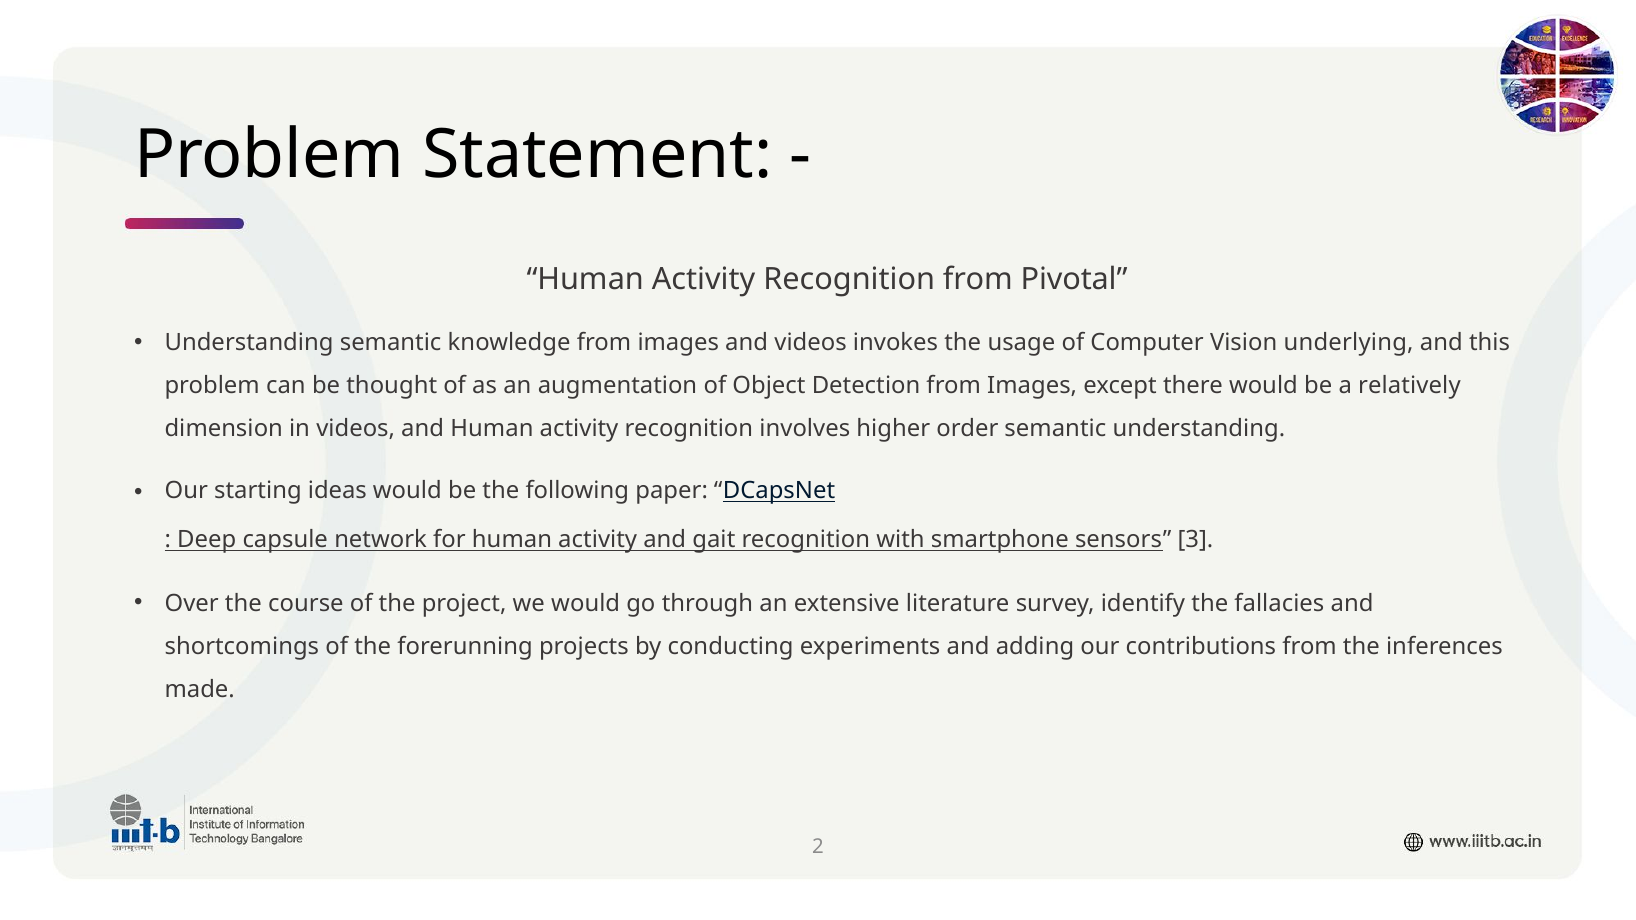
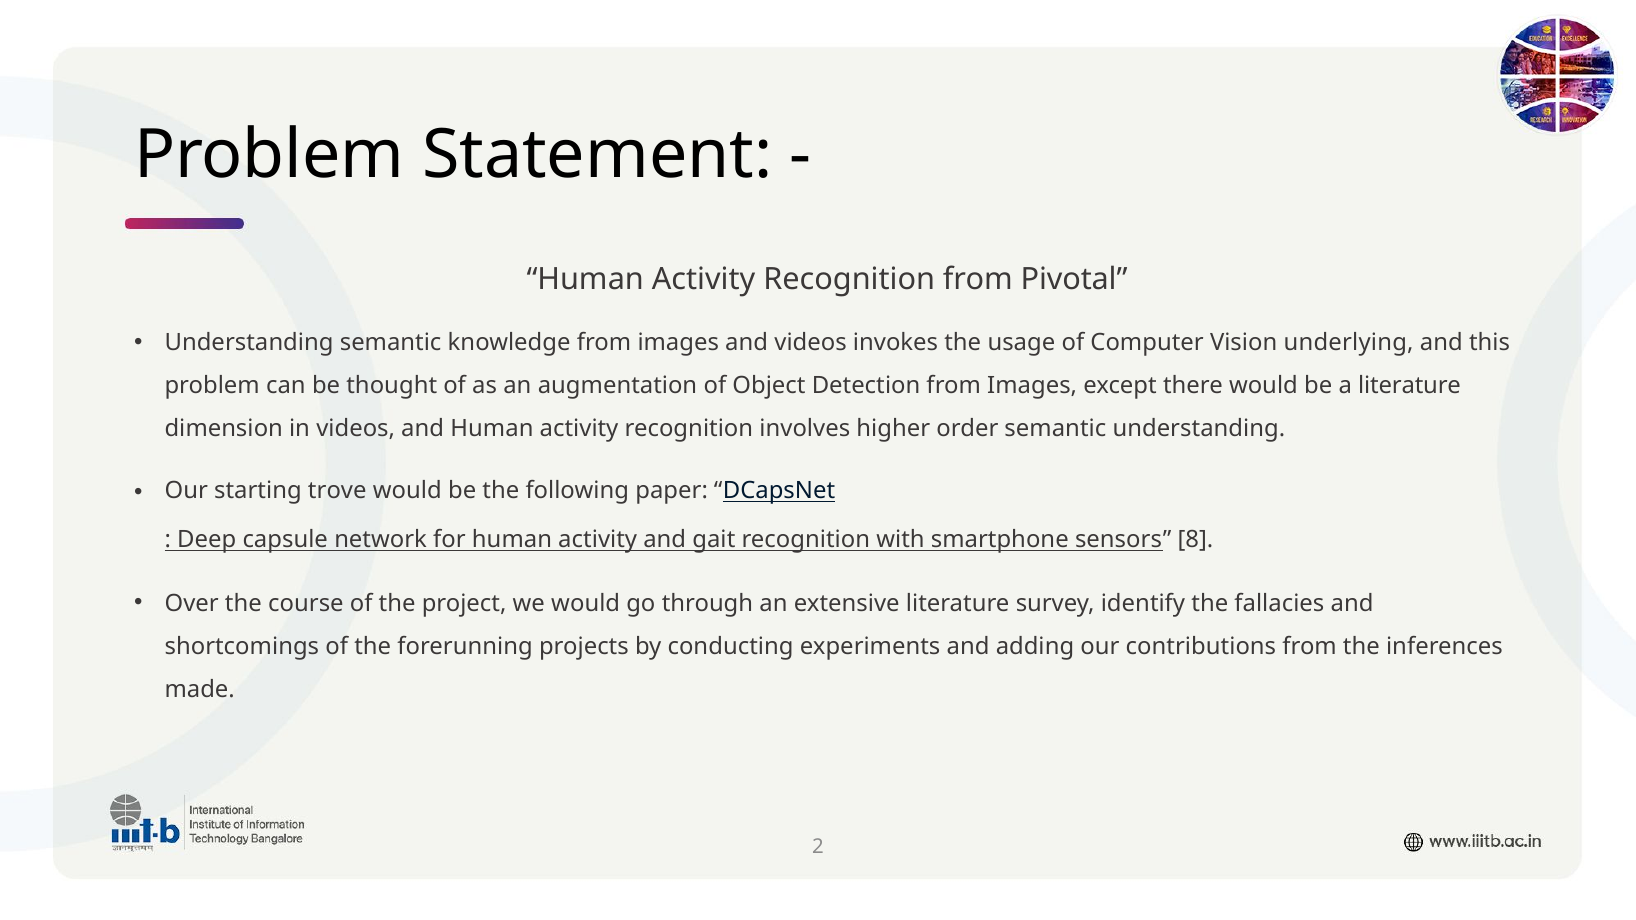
a relatively: relatively -> literature (1410, 386)
ideas: ideas -> trove (337, 491)
3: 3 -> 8 (1195, 540)
